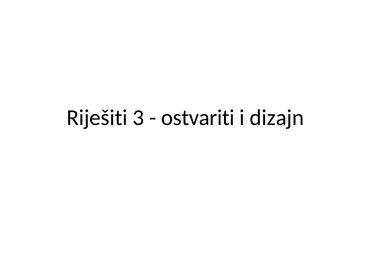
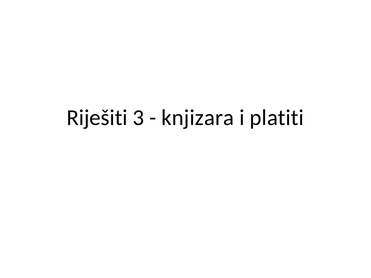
ostvariti: ostvariti -> knjizara (198, 118)
dizajn: dizajn -> platiti (277, 118)
